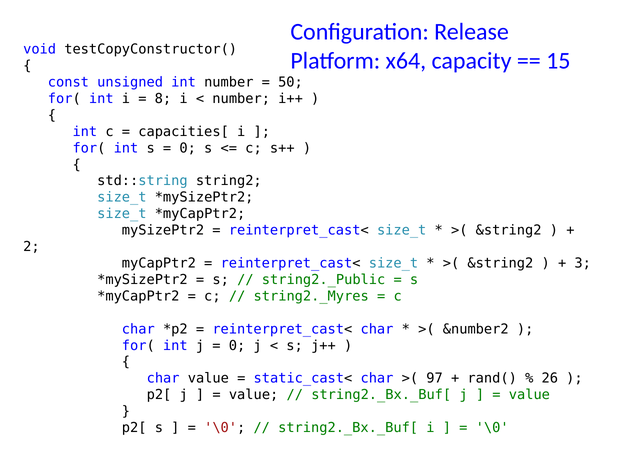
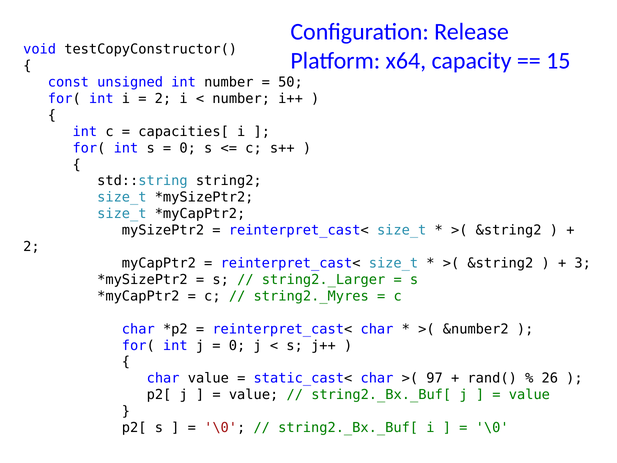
8: 8 -> 2 (163, 99)
string2._Public: string2._Public -> string2._Larger (324, 280)
